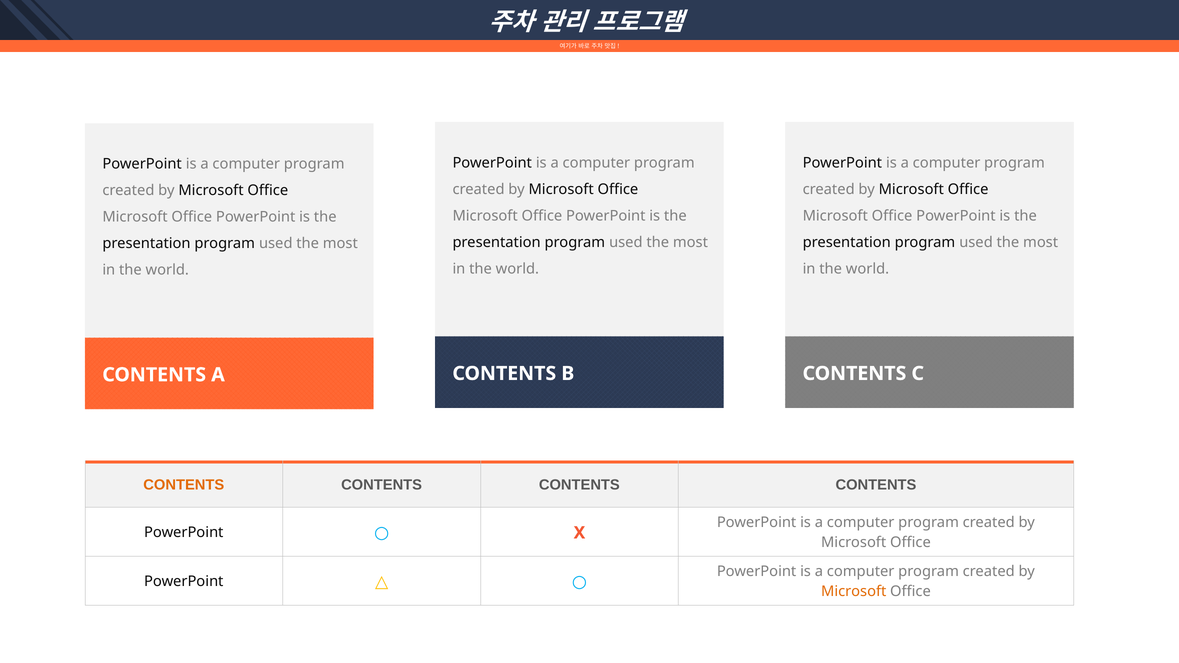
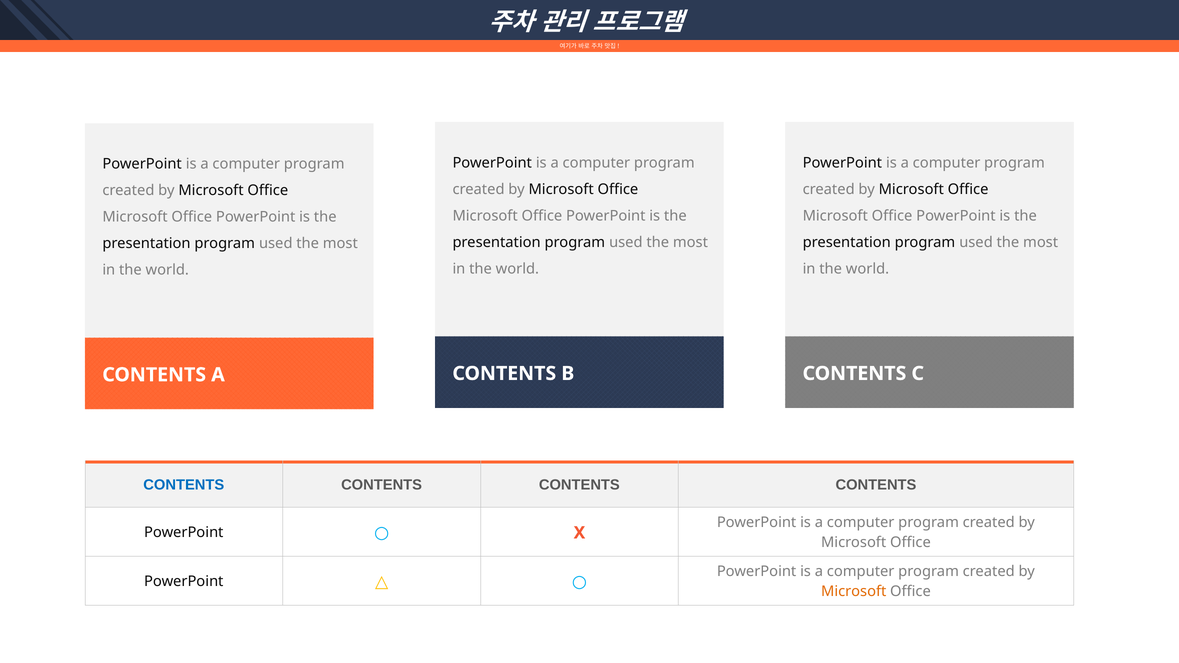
CONTENTS colour: orange -> blue (184, 485)
